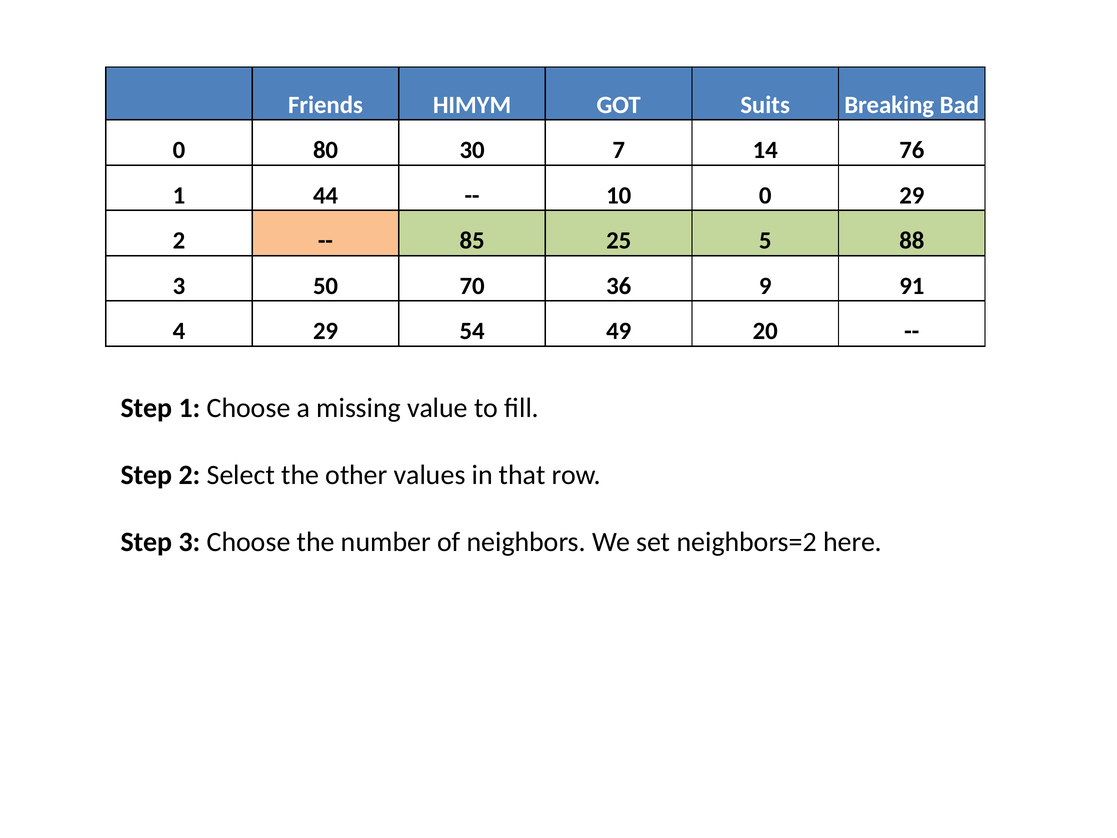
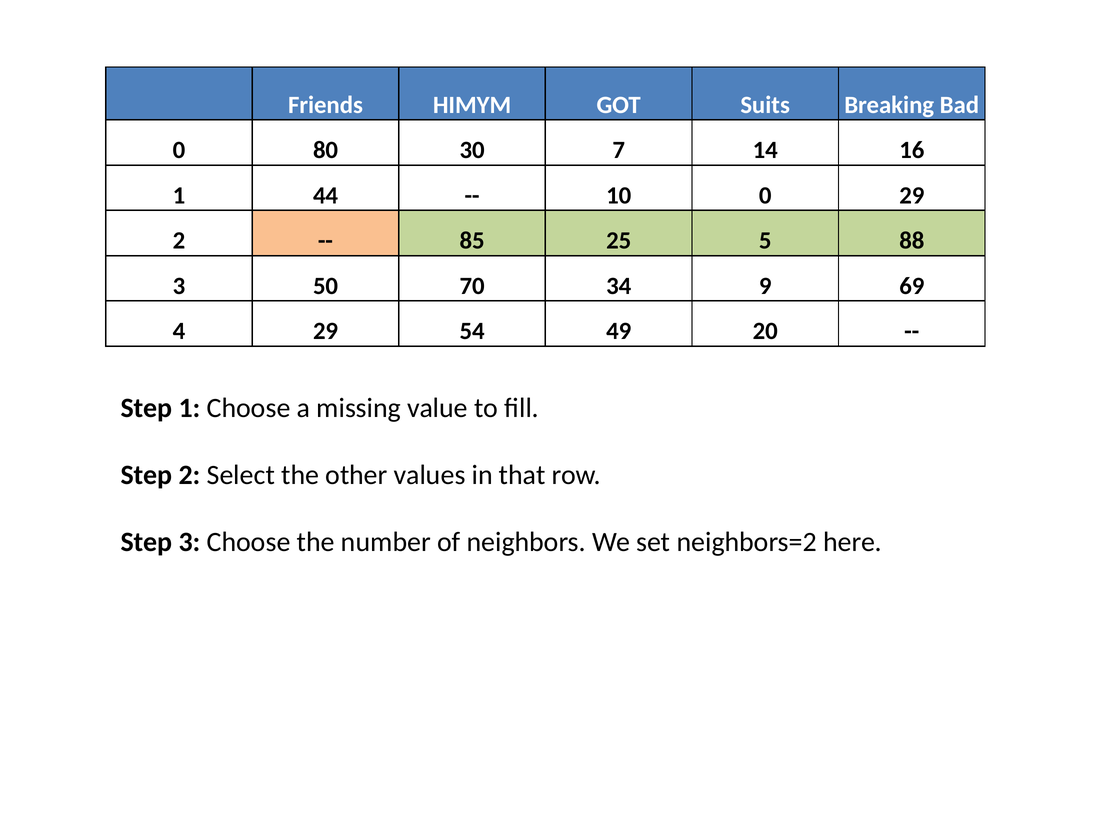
76: 76 -> 16 (912, 150)
36: 36 -> 34 (619, 286)
91: 91 -> 69 (912, 286)
